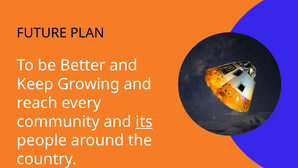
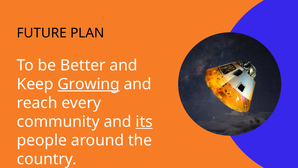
Growing underline: none -> present (89, 84)
